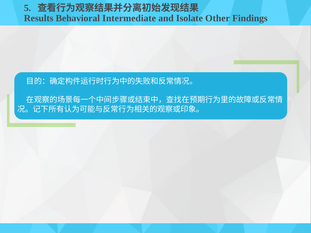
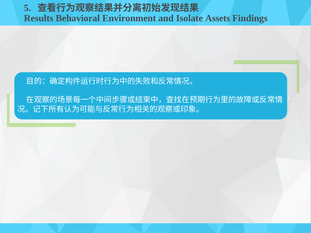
Intermediate: Intermediate -> Environment (129, 18)
Other: Other -> Assets (218, 18)
